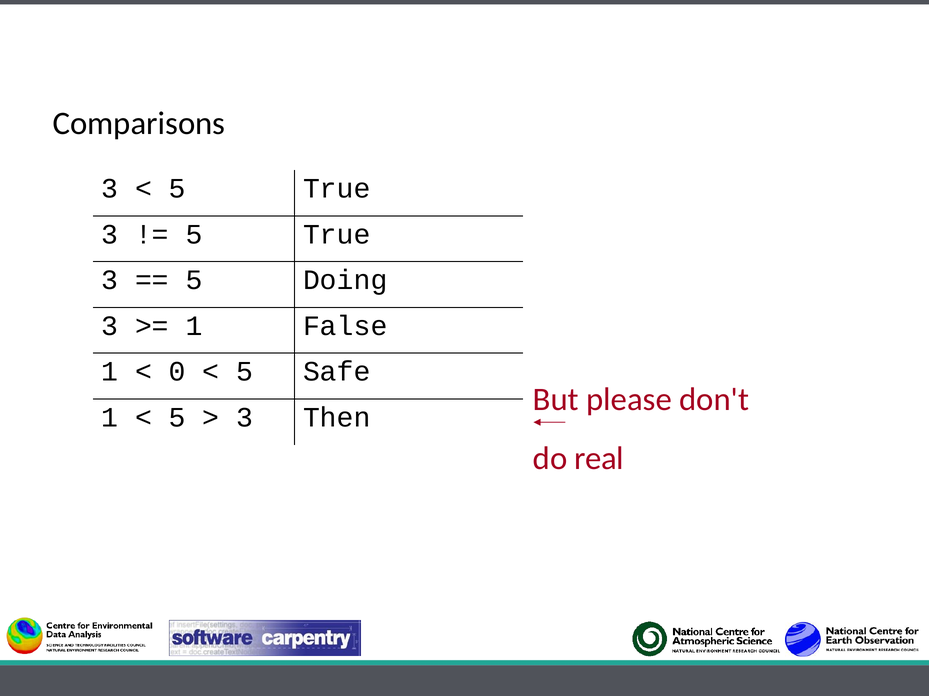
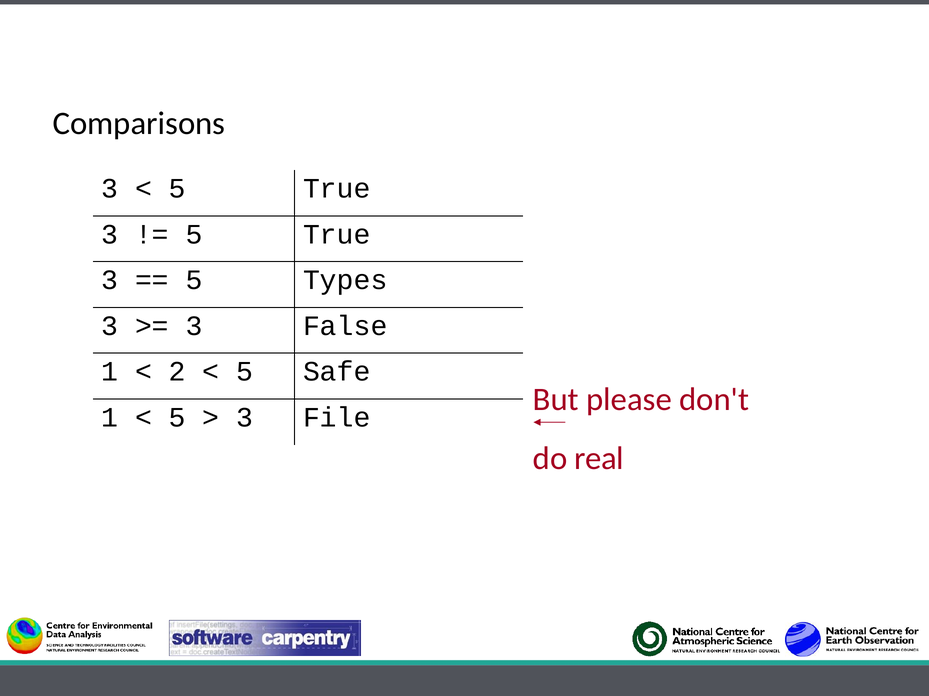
Doing: Doing -> Types (345, 280)
1: 1 -> 3 (194, 326)
0: 0 -> 2 (177, 372)
Then: Then -> File (337, 418)
